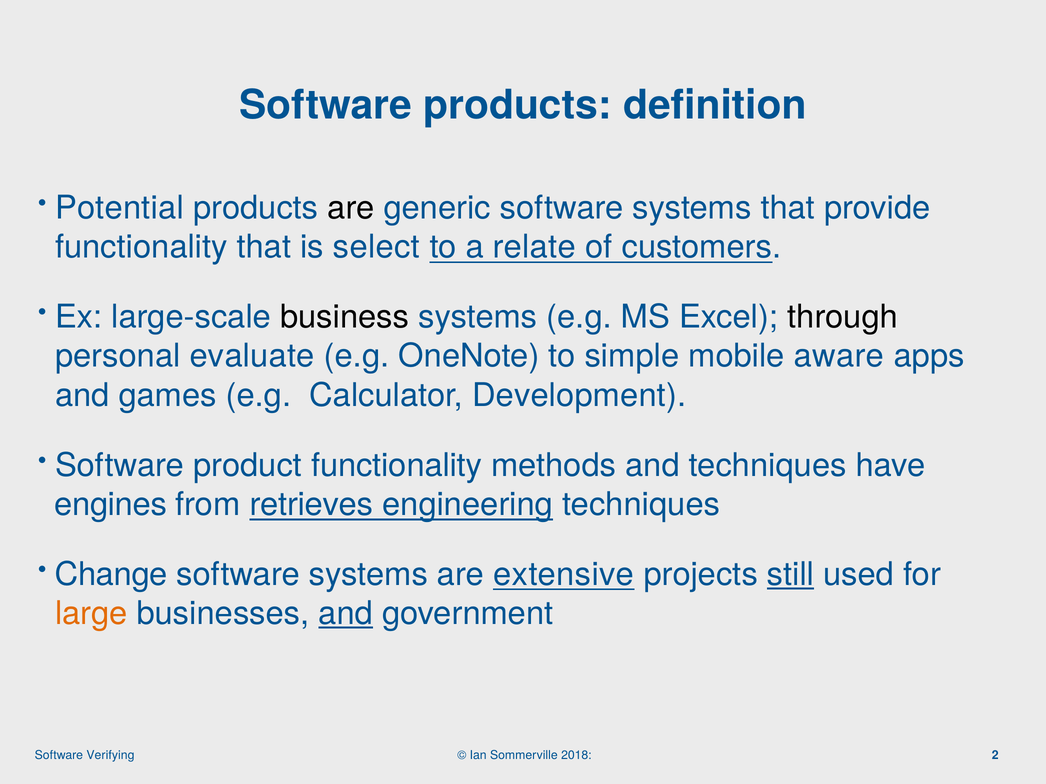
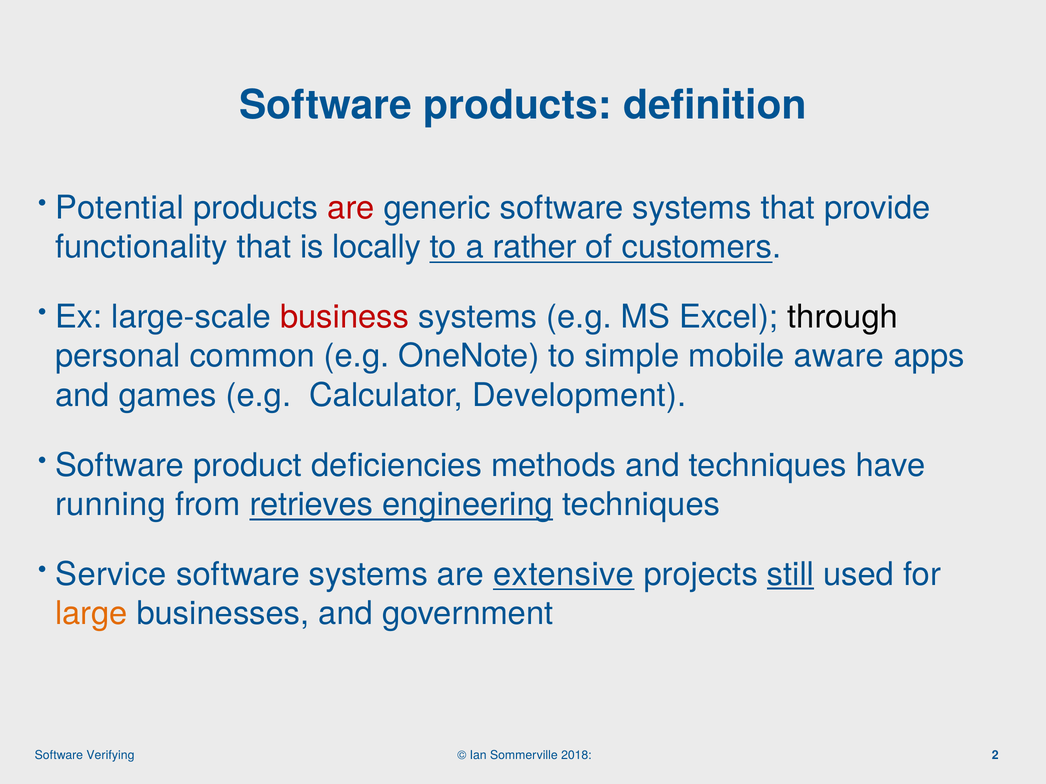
are colour: black -> red (351, 208)
select: select -> locally (377, 247)
relate: relate -> rather (535, 247)
business colour: black -> red (345, 317)
evaluate: evaluate -> common (252, 356)
product functionality: functionality -> deficiencies (397, 466)
engines: engines -> running (110, 505)
Change: Change -> Service (111, 575)
and underline: present -> none (346, 614)
